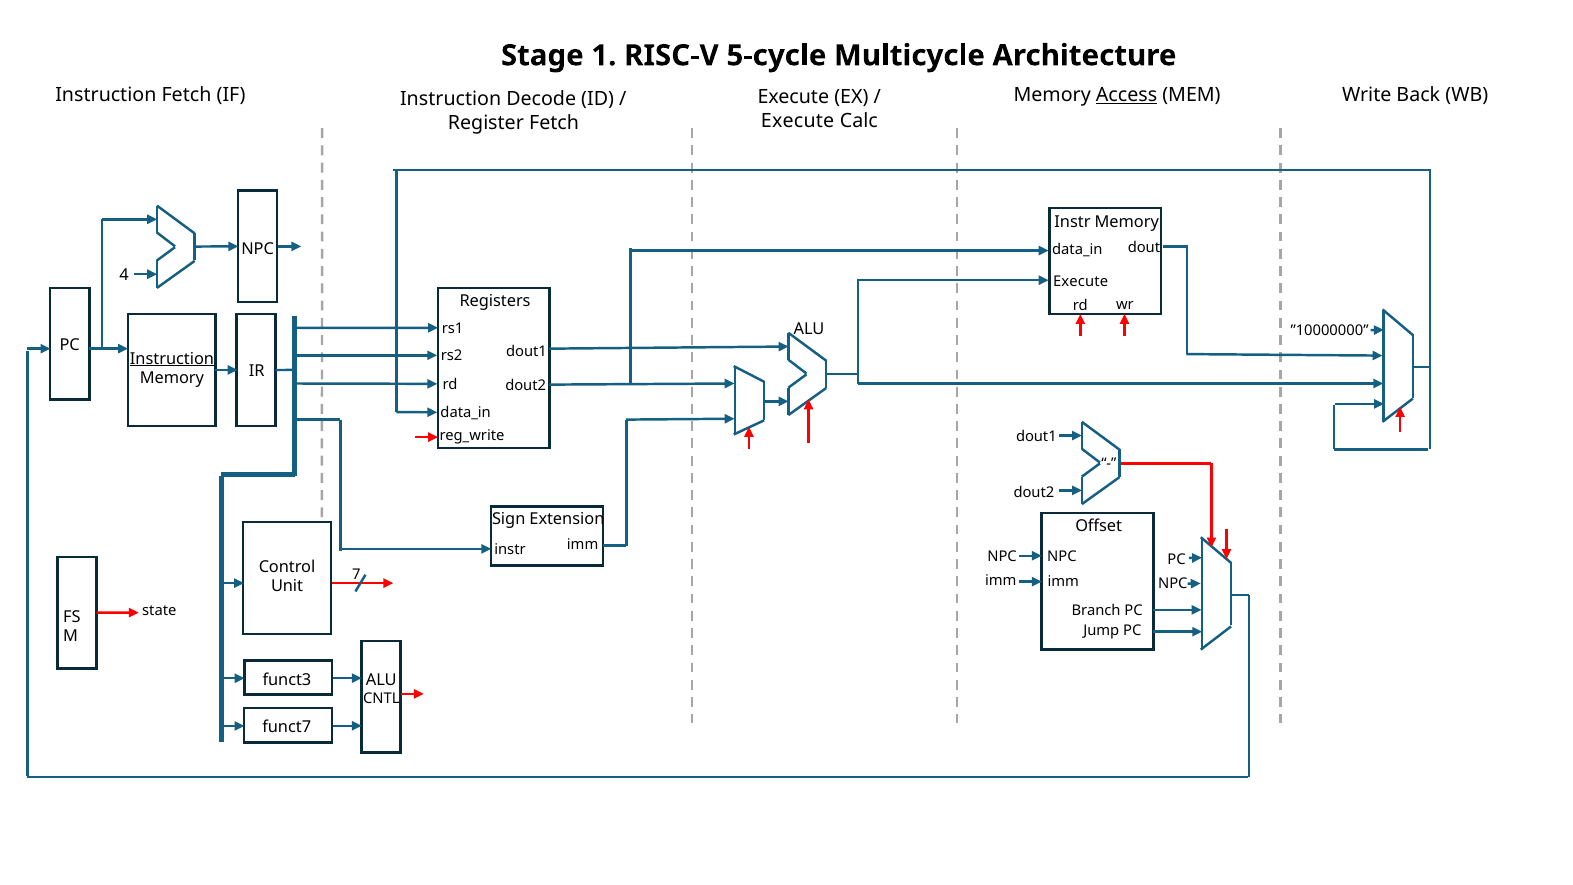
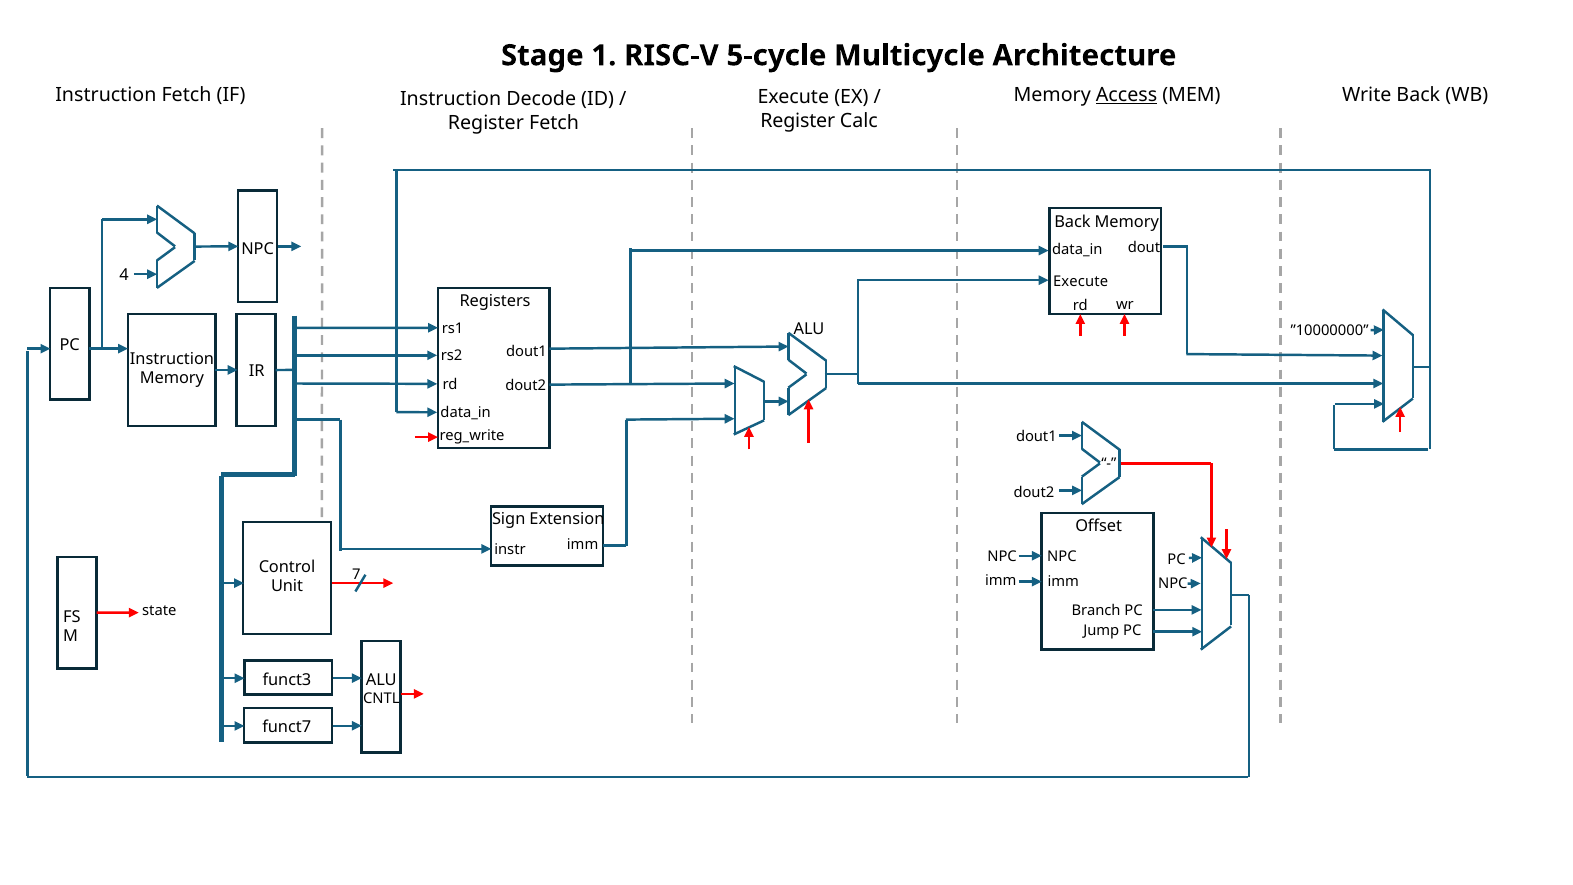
Execute: Execute -> Register (798, 121)
Instr: Instr -> Back (1073, 222)
Instruction underline: present -> none (172, 359)
